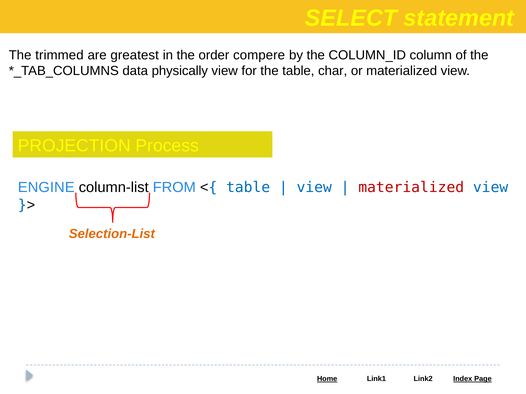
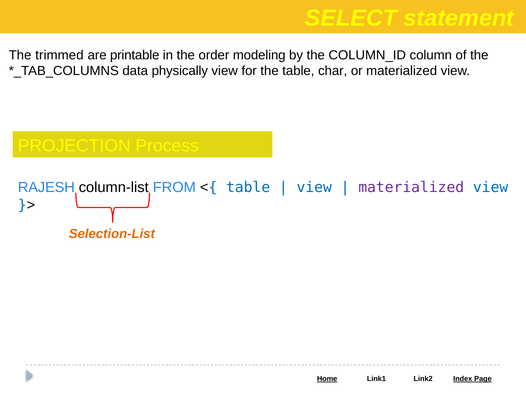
greatest: greatest -> printable (135, 55)
compere: compere -> modeling (259, 55)
ENGINE: ENGINE -> RAJESH (46, 188)
materialized colour: red -> purple (411, 188)
